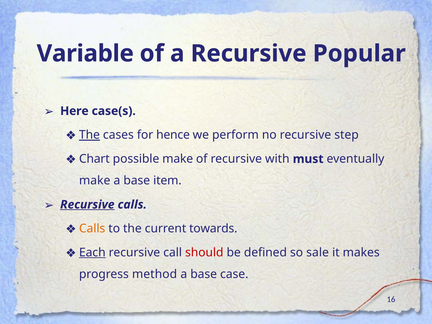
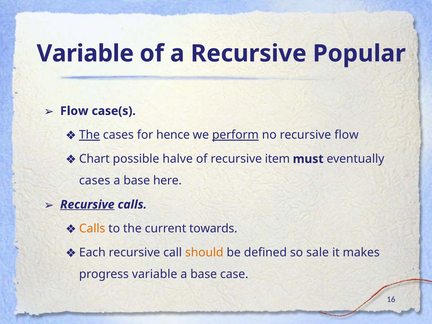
Here: Here -> Flow (74, 111)
perform underline: none -> present (235, 135)
recursive step: step -> flow (346, 135)
possible make: make -> halve (178, 159)
with: with -> item (277, 159)
make: make -> cases (95, 181)
item: item -> here (167, 181)
Each underline: present -> none (92, 253)
should colour: red -> orange (204, 253)
progress method: method -> variable (155, 274)
